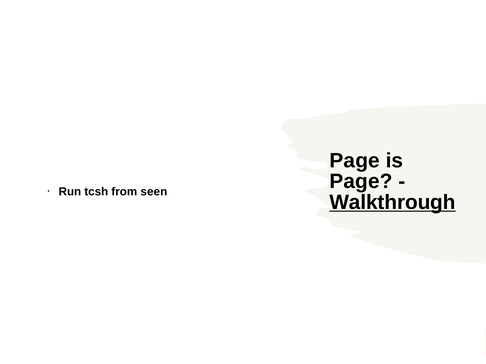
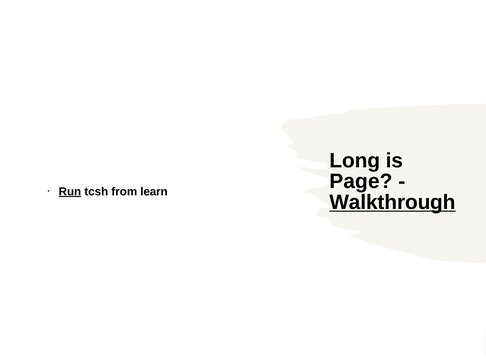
Page: Page -> Long (355, 161)
Run underline: none -> present (70, 192)
seen: seen -> learn (154, 192)
